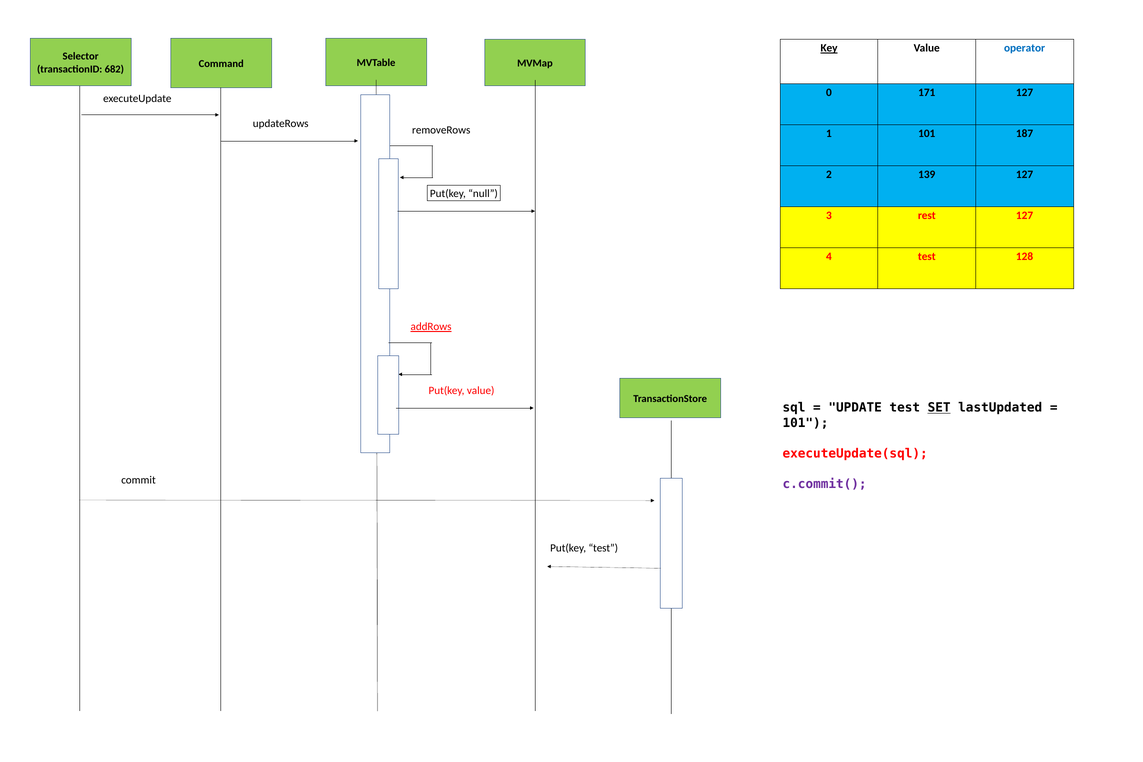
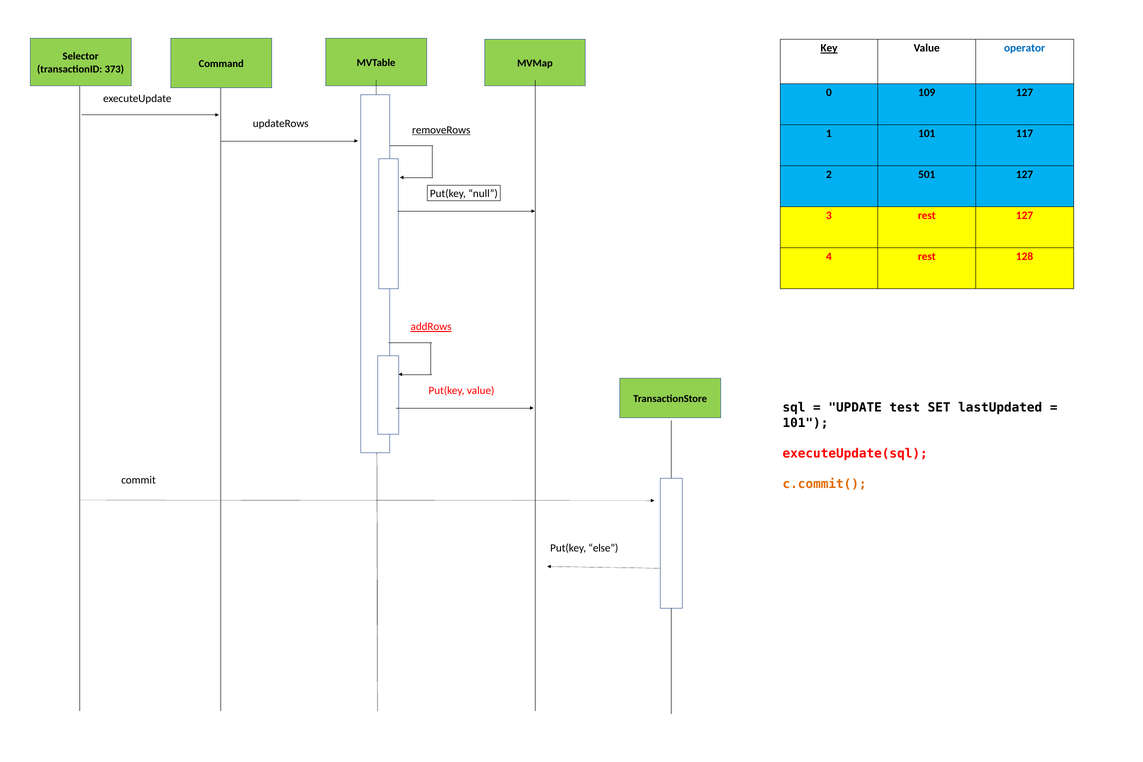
682: 682 -> 373 (114, 69)
171: 171 -> 109 (927, 92)
removeRows underline: none -> present (441, 130)
187: 187 -> 117 (1025, 133)
139: 139 -> 501 (927, 174)
4 test: test -> rest (927, 257)
SET underline: present -> none (939, 408)
c.commit( colour: purple -> orange (825, 484)
Put(key test: test -> else (603, 548)
